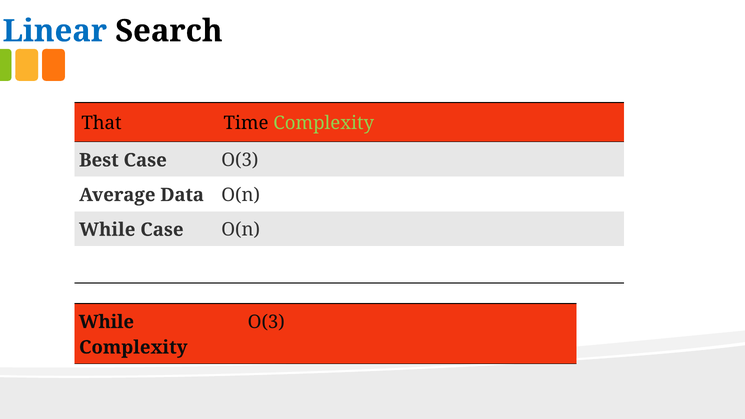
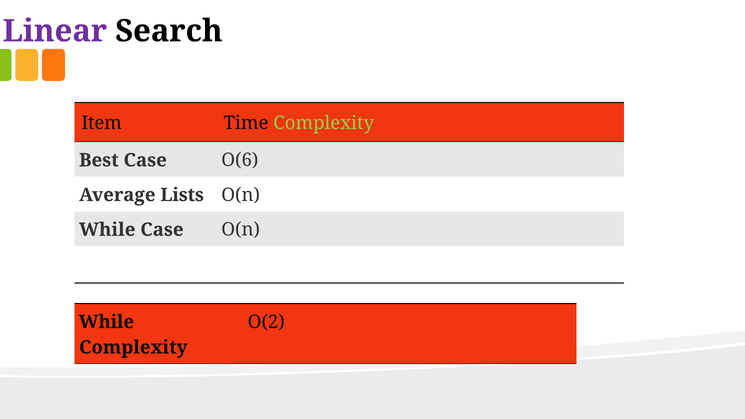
Linear colour: blue -> purple (55, 31)
That: That -> Item (102, 123)
Case O(3: O(3 -> O(6 (240, 160)
Data: Data -> Lists (182, 195)
O(3: O(3 -> O(2 (266, 322)
